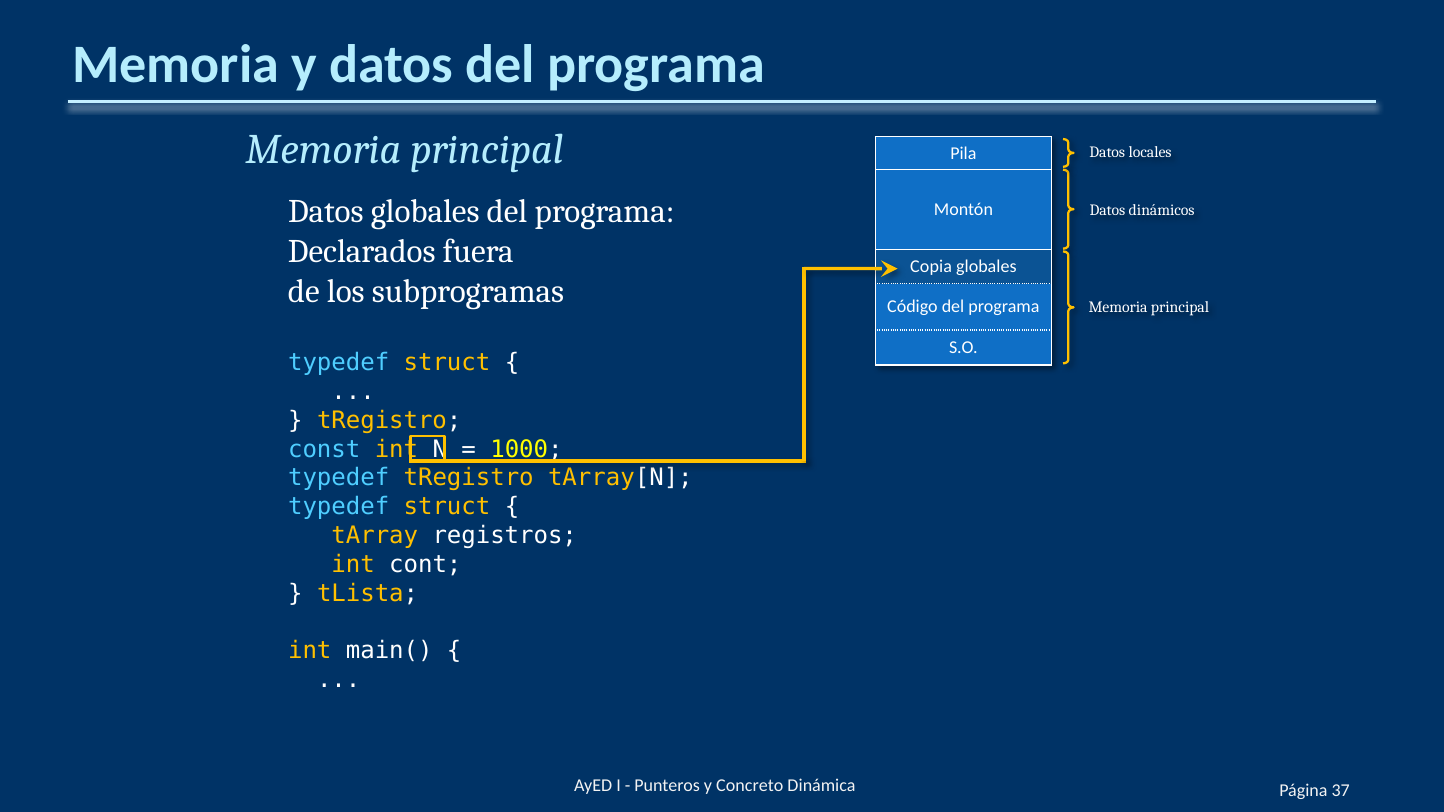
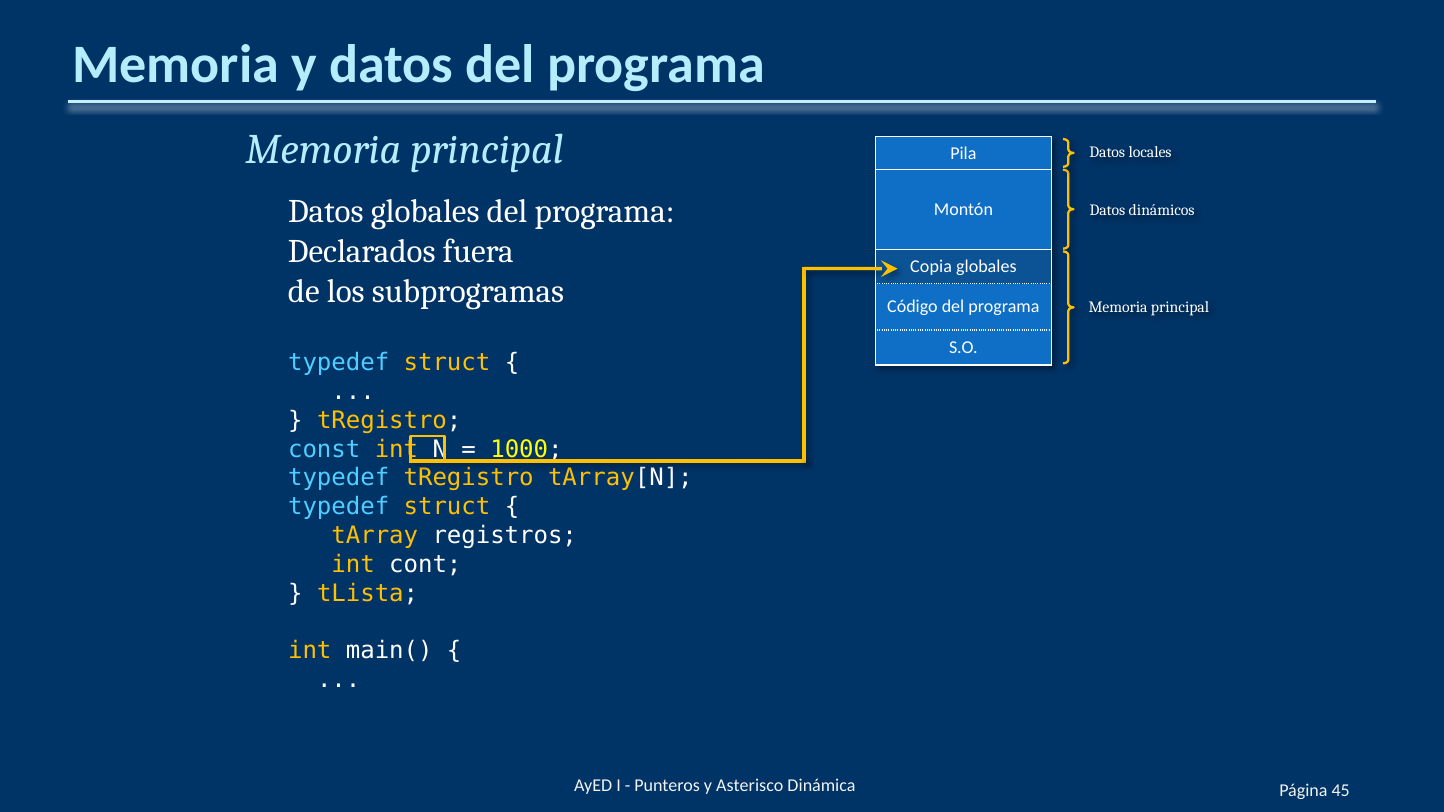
Concreto: Concreto -> Asterisco (750, 786)
37: 37 -> 45 (1341, 791)
